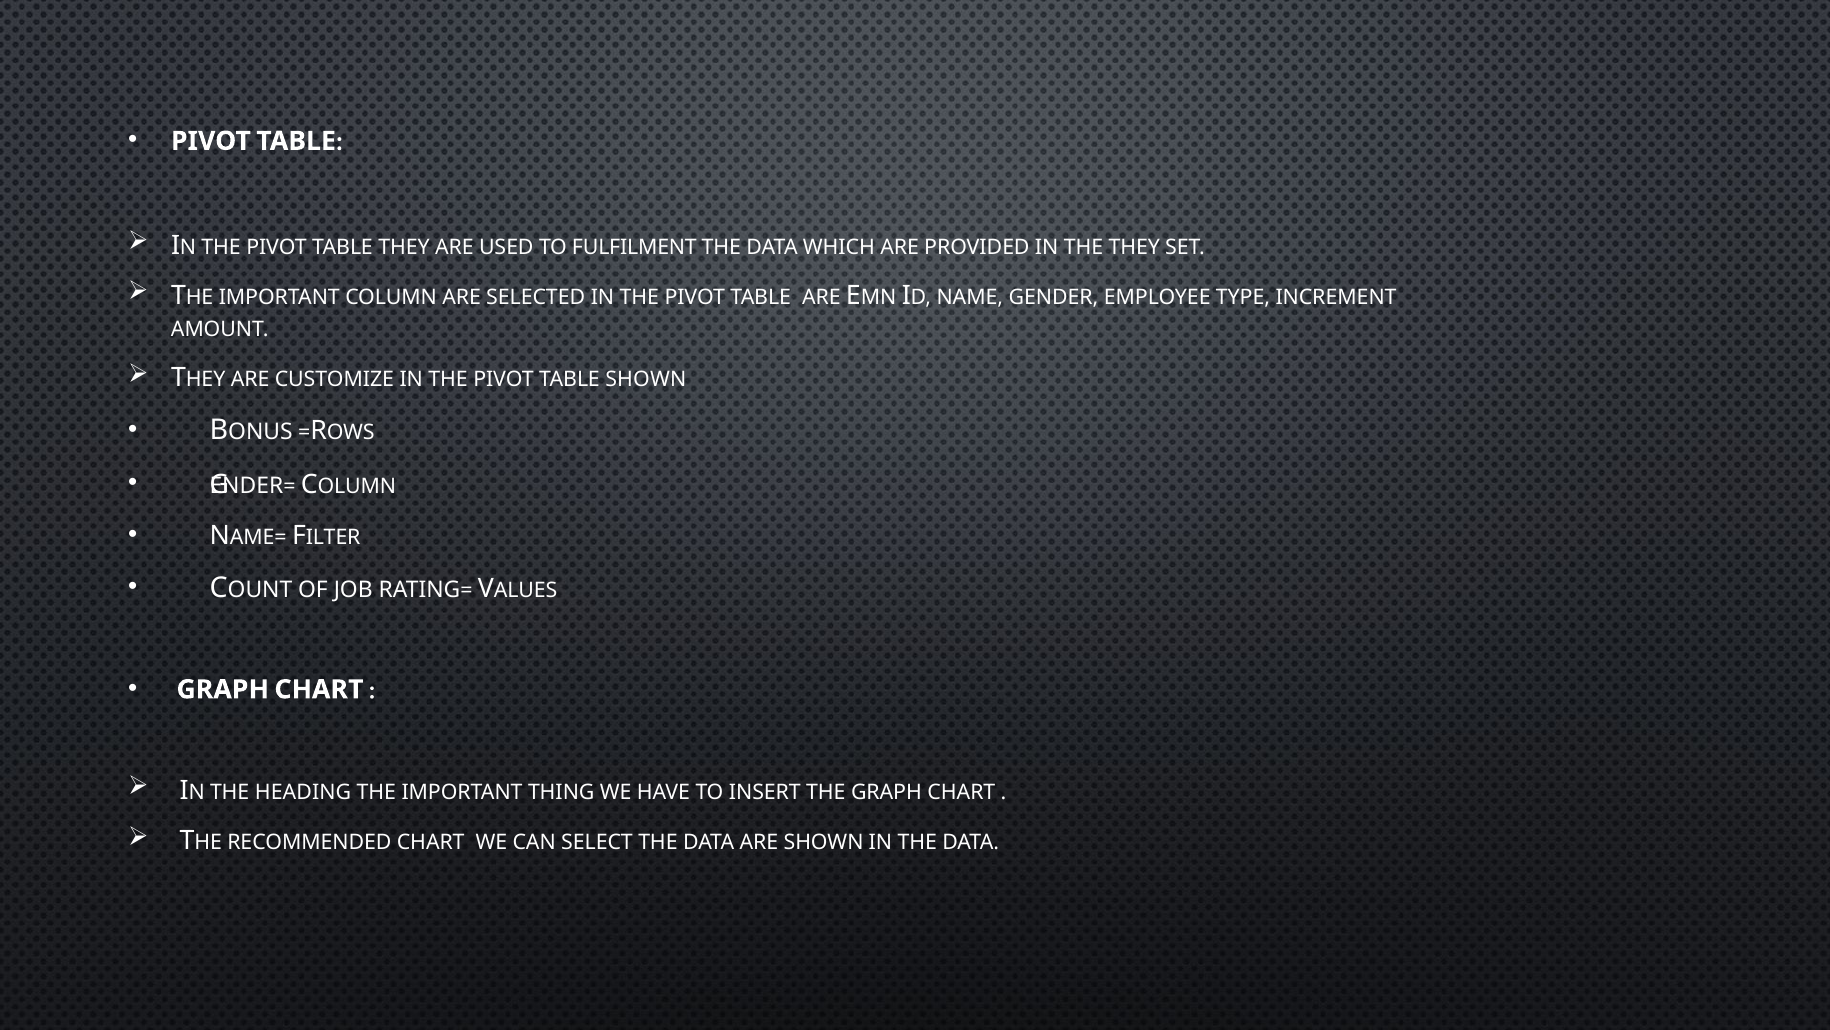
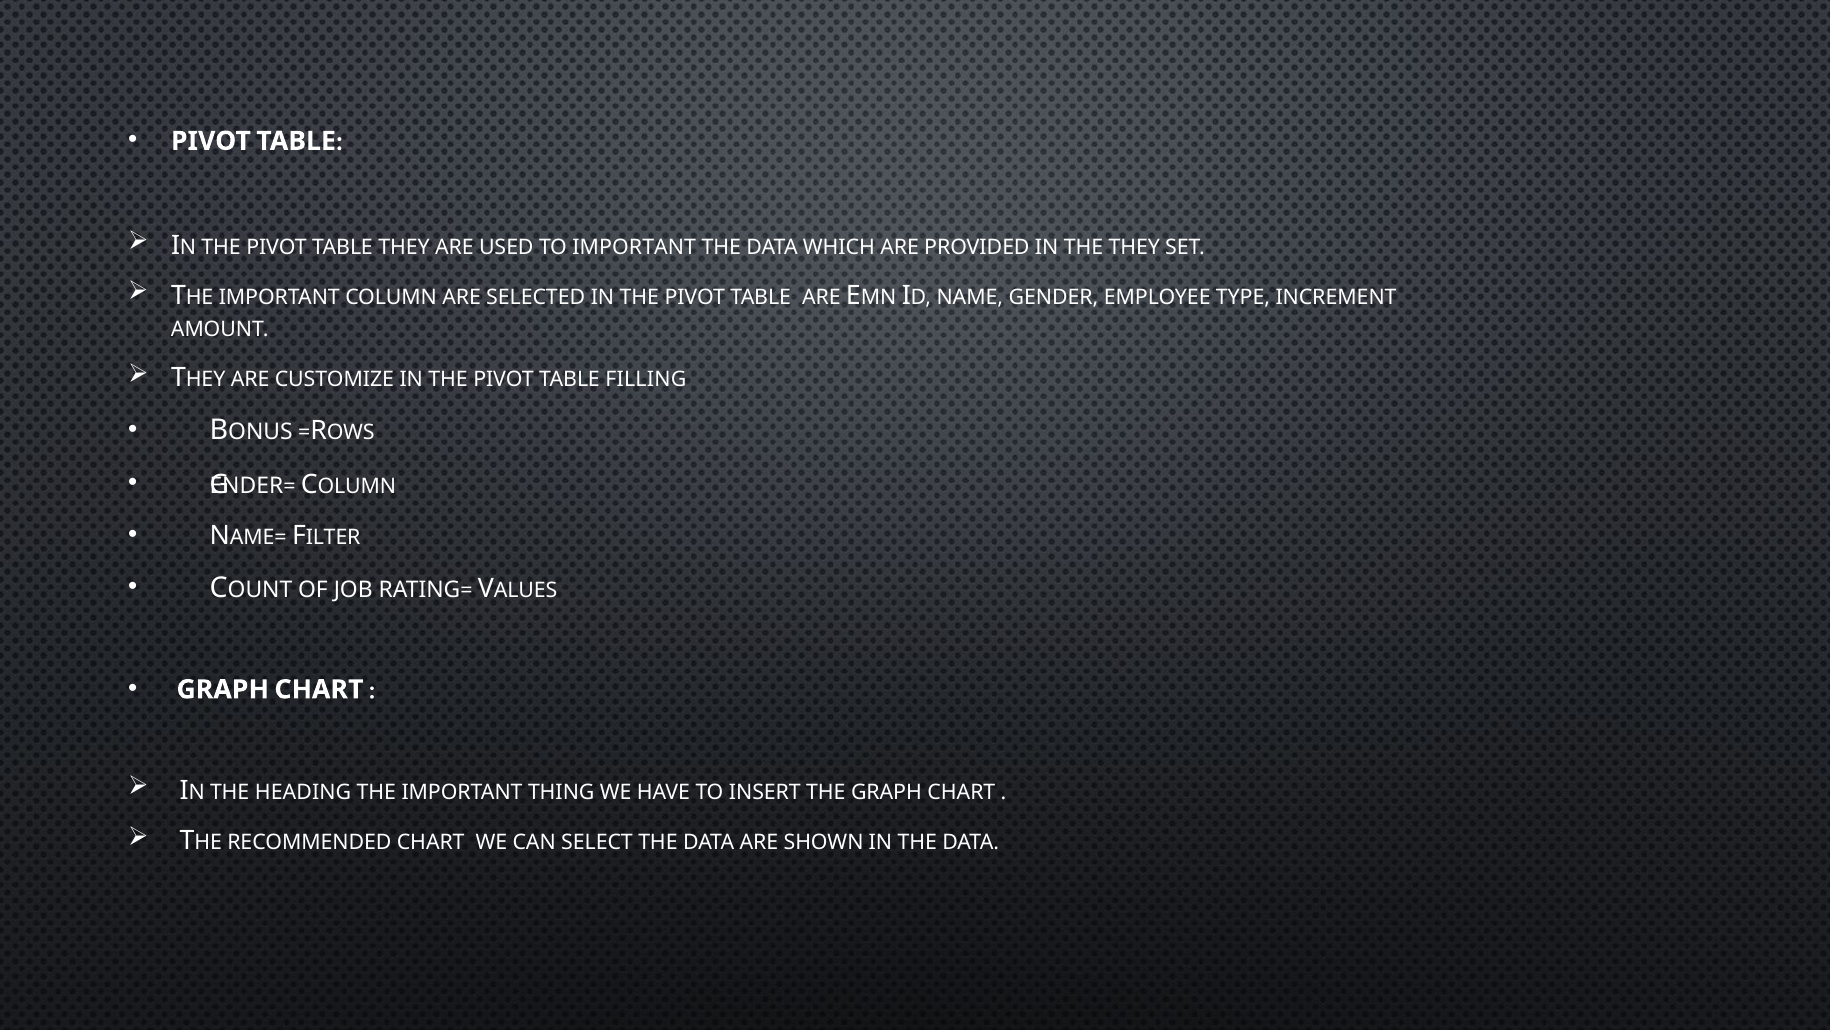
TO FULFILMENT: FULFILMENT -> IMPORTANT (634, 247)
TABLE SHOWN: SHOWN -> FILLING (646, 380)
